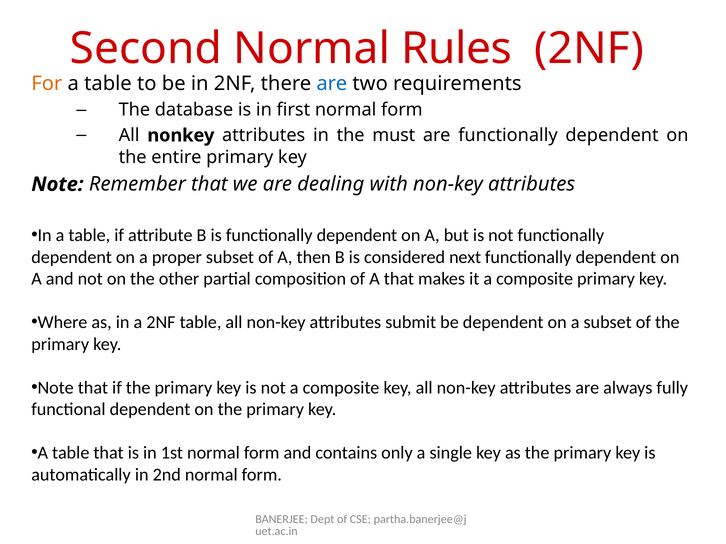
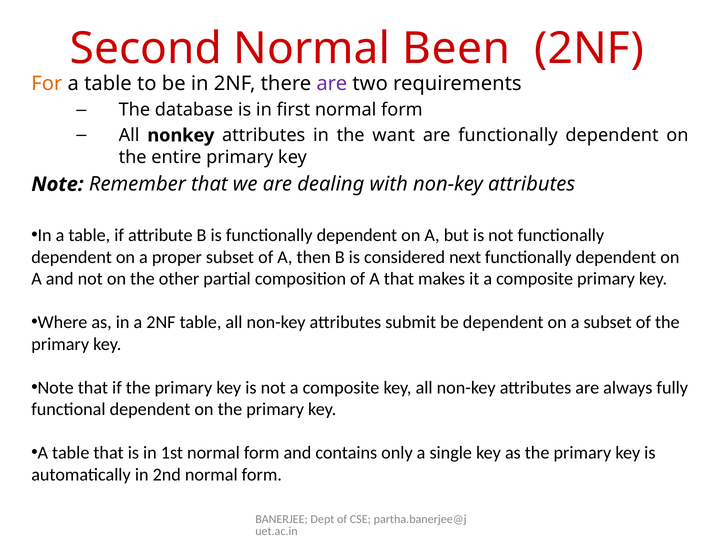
Rules: Rules -> Been (456, 48)
are colour: blue -> purple (332, 84)
must: must -> want (394, 136)
